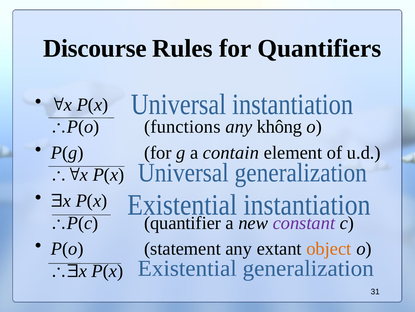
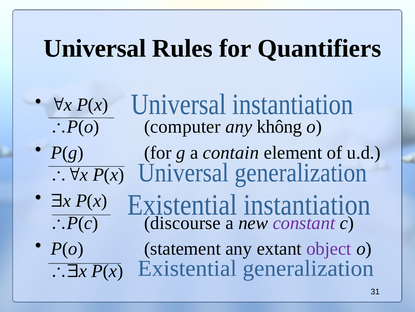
Discourse: Discourse -> Universal (95, 48)
functions: functions -> computer (182, 126)
quantifier: quantifier -> discourse (182, 222)
object colour: orange -> purple (329, 248)
